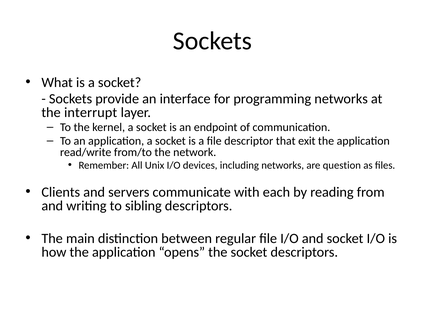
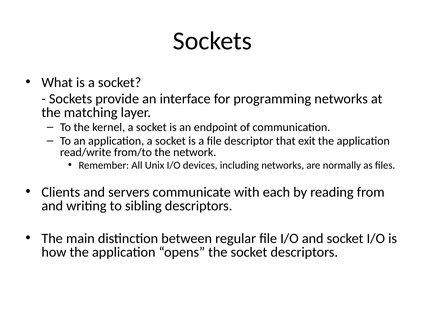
interrupt: interrupt -> matching (91, 113)
question: question -> normally (342, 166)
